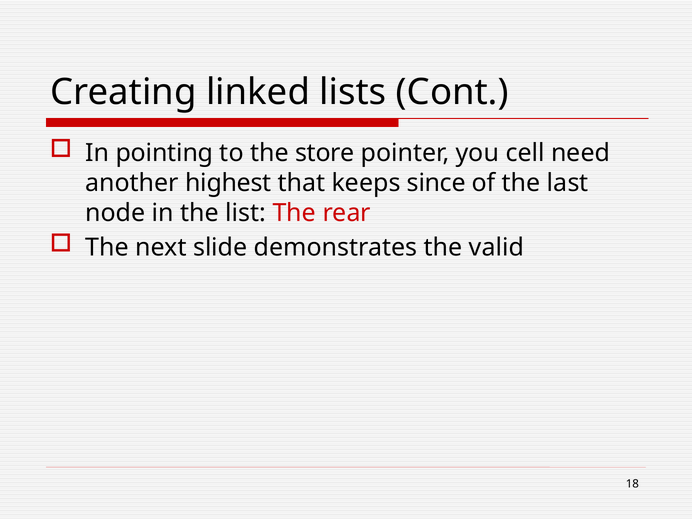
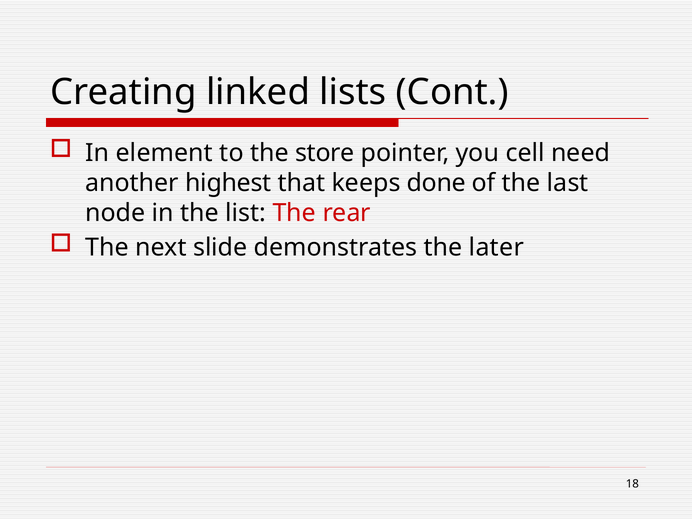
pointing: pointing -> element (164, 153)
since: since -> done (436, 183)
valid: valid -> later (496, 248)
